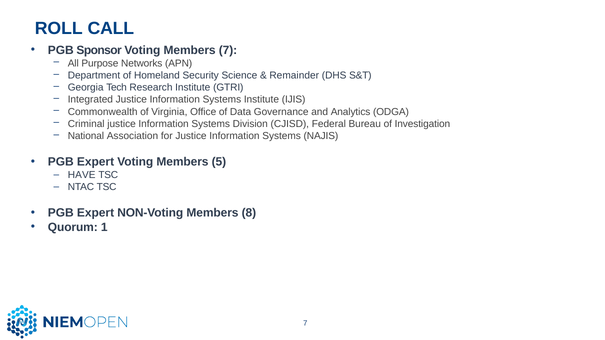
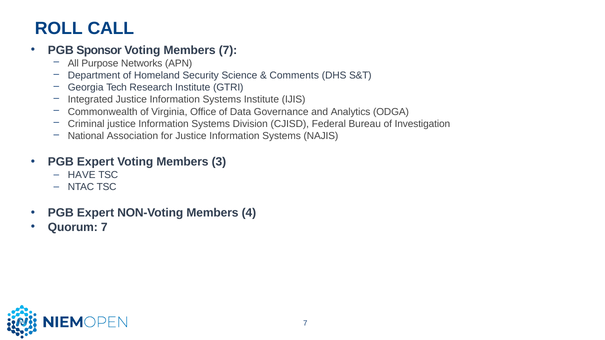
Remainder: Remainder -> Comments (294, 75)
5: 5 -> 3 (219, 162)
8: 8 -> 4 (249, 213)
Quorum 1: 1 -> 7 (104, 227)
